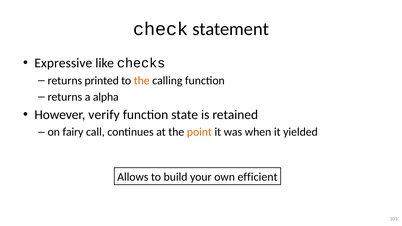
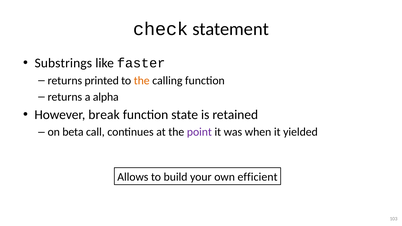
Expressive: Expressive -> Substrings (63, 63)
checks: checks -> faster (141, 63)
verify: verify -> break (104, 115)
fairy: fairy -> beta (73, 132)
point colour: orange -> purple (199, 132)
